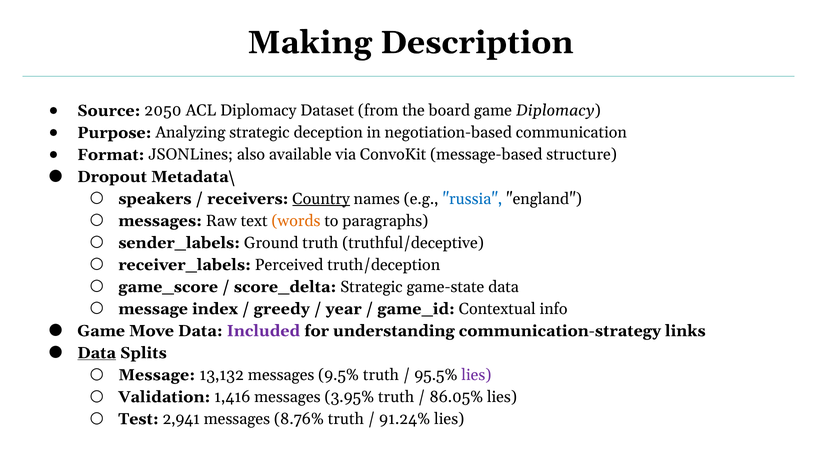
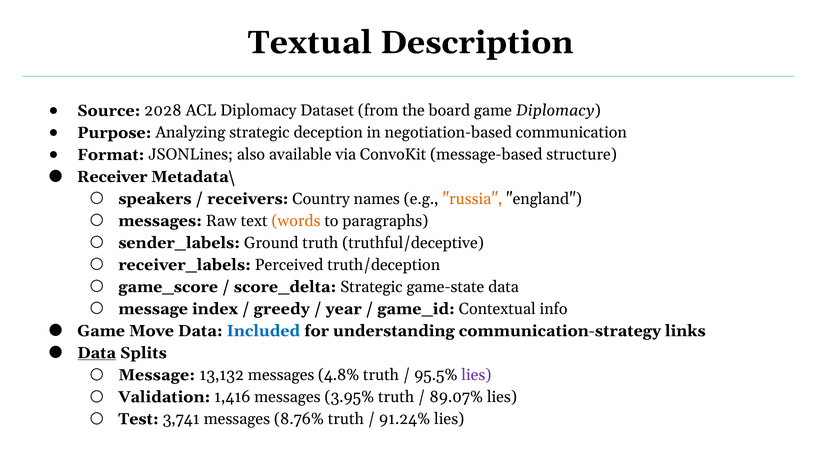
Making: Making -> Textual (310, 43)
2050: 2050 -> 2028 (163, 111)
Dropout: Dropout -> Receiver (112, 177)
Country underline: present -> none (321, 199)
russia colour: blue -> orange (472, 199)
Included colour: purple -> blue (263, 331)
9.5%: 9.5% -> 4.8% (339, 375)
86.05%: 86.05% -> 89.07% (456, 397)
2,941: 2,941 -> 3,741 (181, 419)
